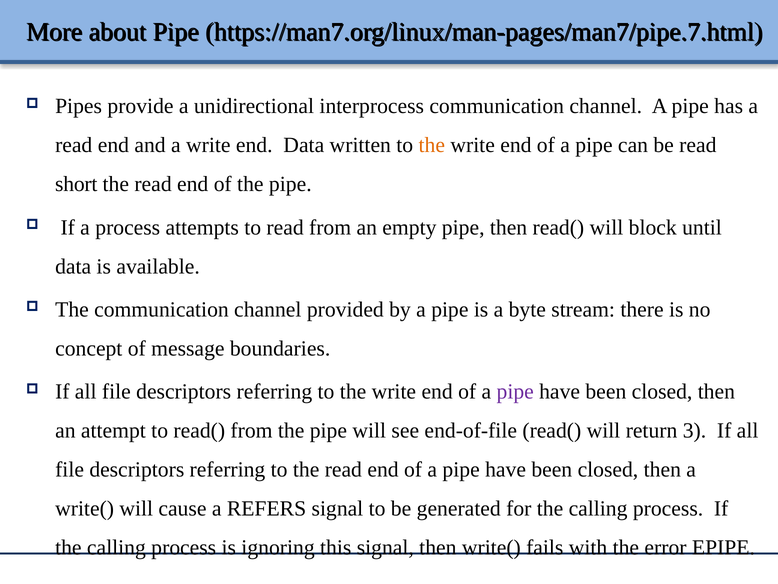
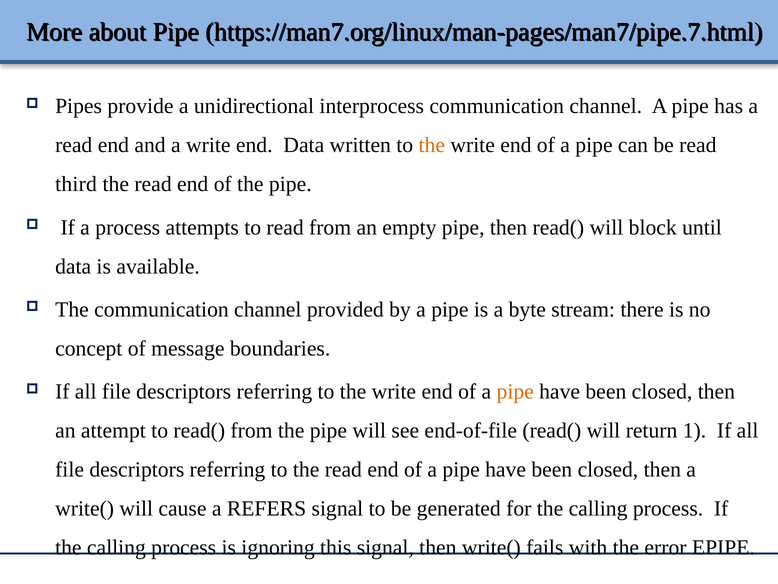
short: short -> third (76, 184)
pipe colour: purple -> orange (515, 391)
3: 3 -> 1 (694, 430)
